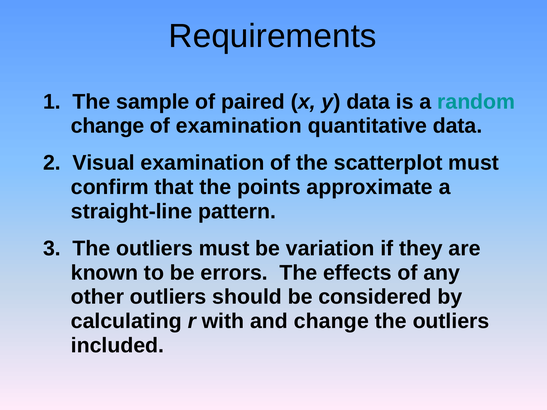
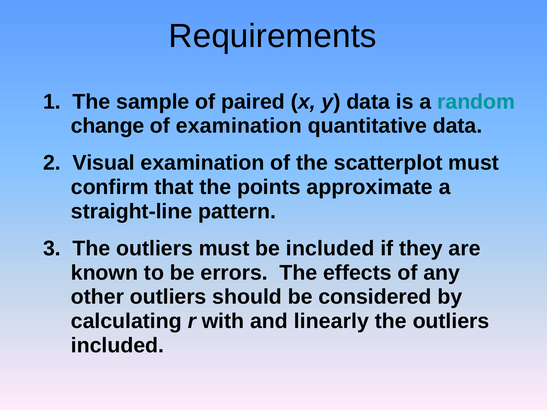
be variation: variation -> included (330, 249)
and change: change -> linearly (331, 321)
